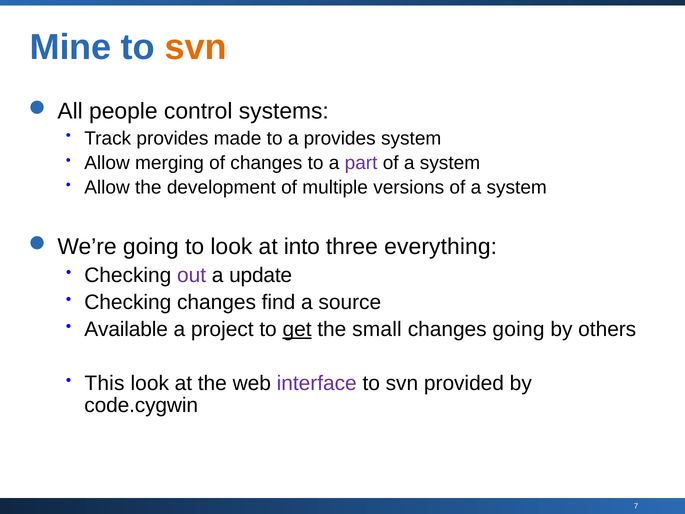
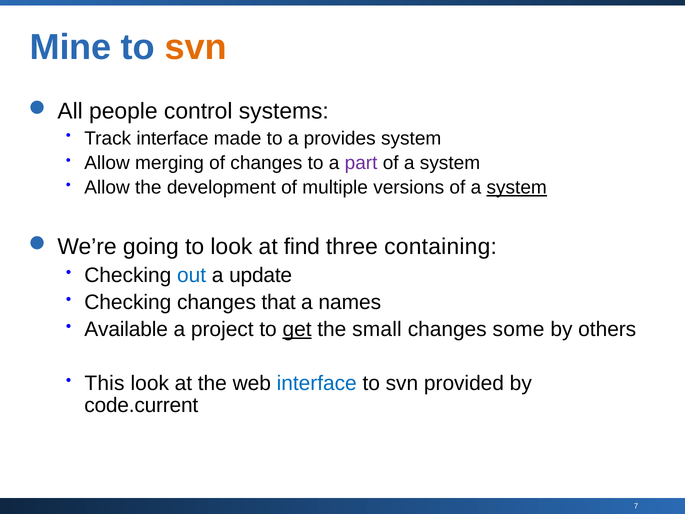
Track provides: provides -> interface (173, 138)
system underline: none -> present (517, 187)
into: into -> find (302, 247)
everything: everything -> containing (441, 247)
out colour: purple -> blue (192, 275)
find: find -> that (279, 302)
source: source -> names (350, 302)
changes going: going -> some (519, 329)
interface colour: purple -> blue (317, 383)
code.cygwin: code.cygwin -> code.current (141, 405)
